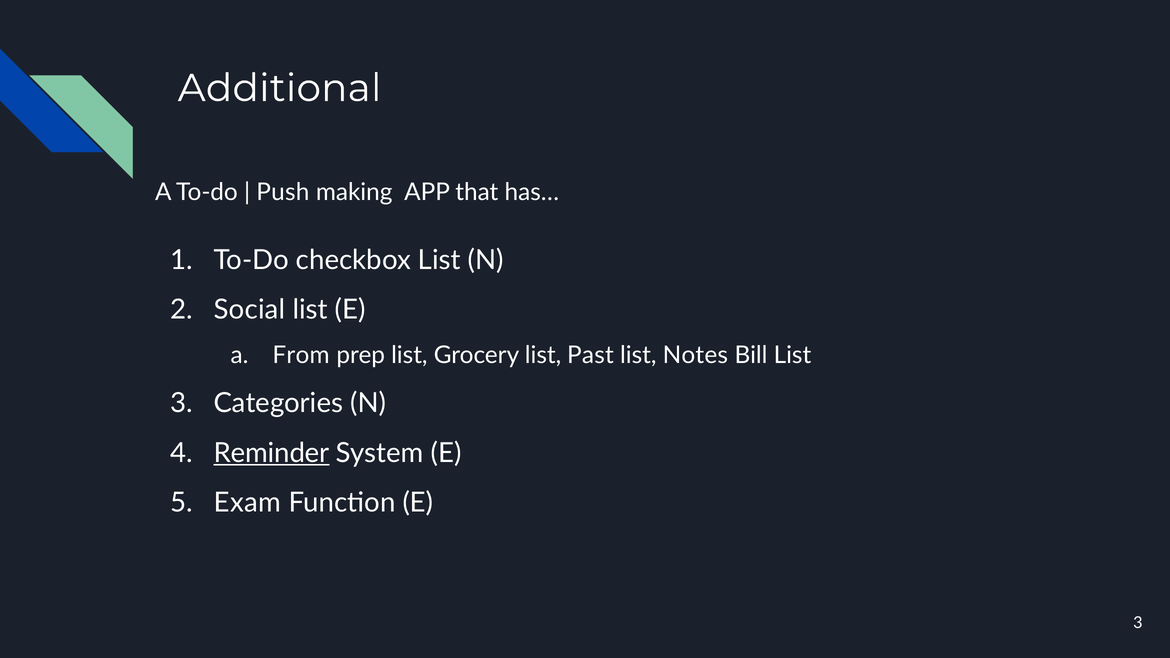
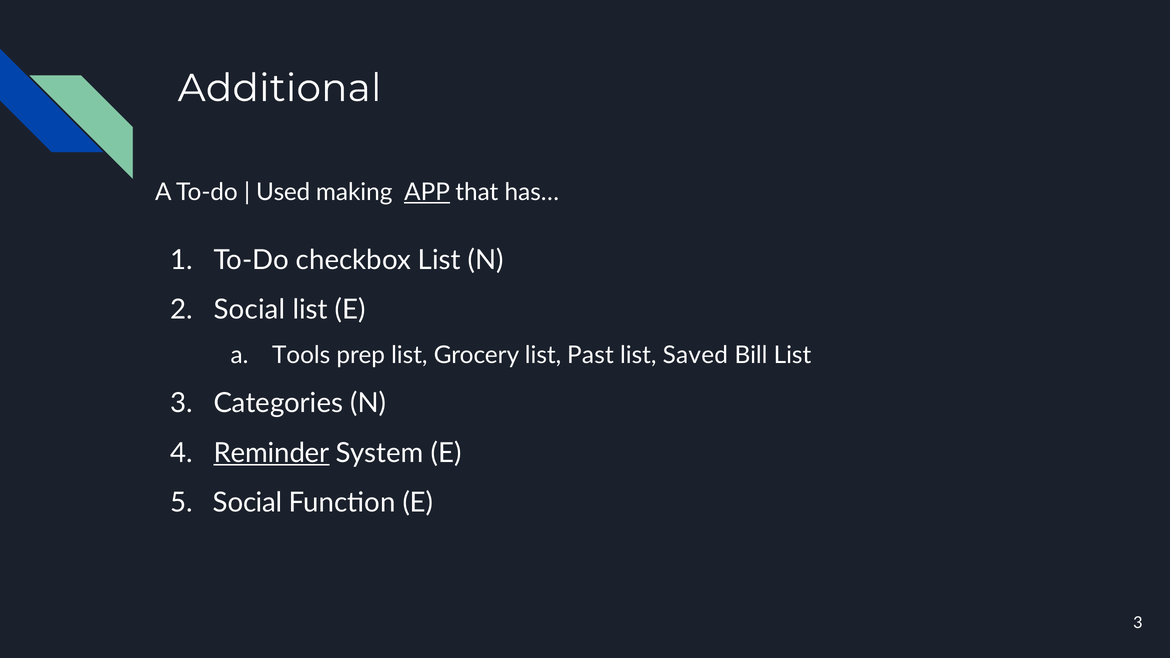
Push: Push -> Used (283, 192)
APP underline: none -> present (427, 192)
From: From -> Tools (301, 355)
Notes: Notes -> Saved (695, 355)
Exam: Exam -> Social (248, 503)
